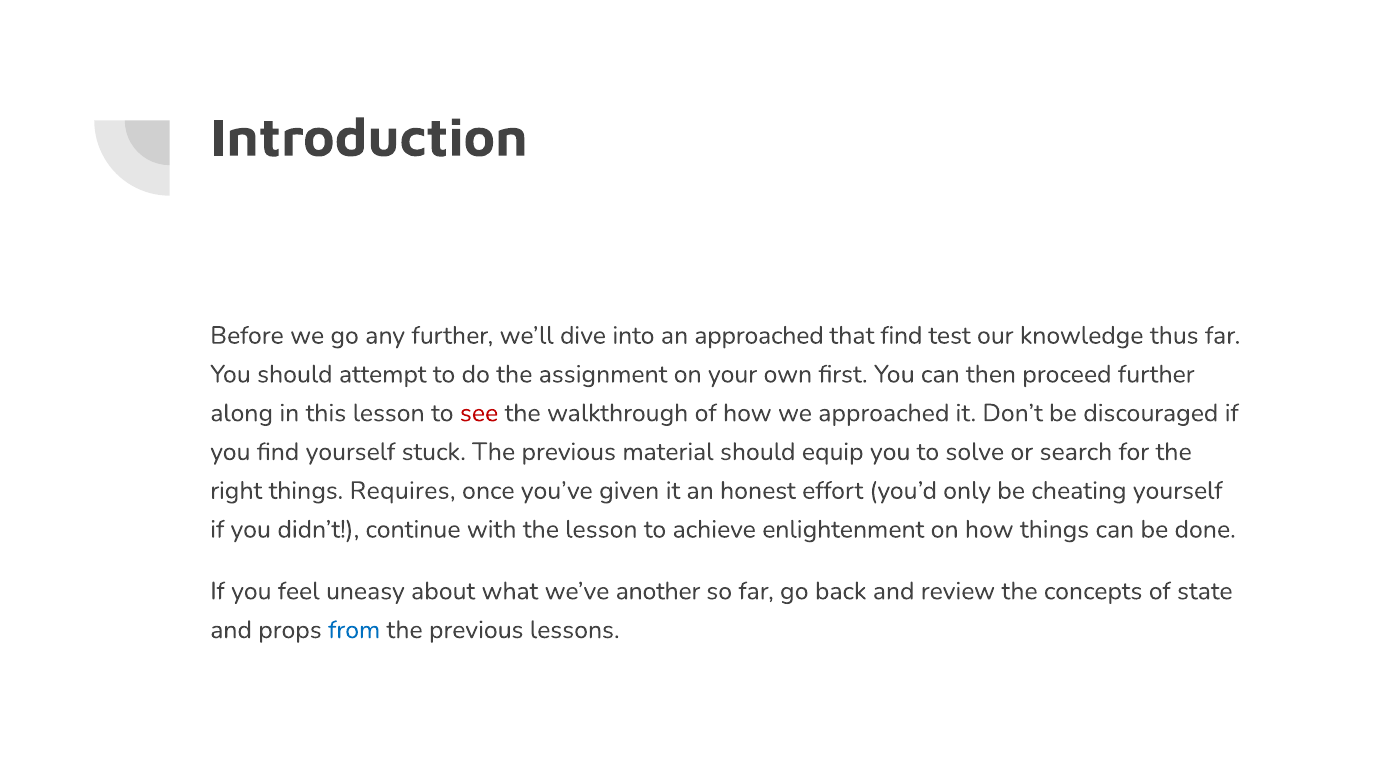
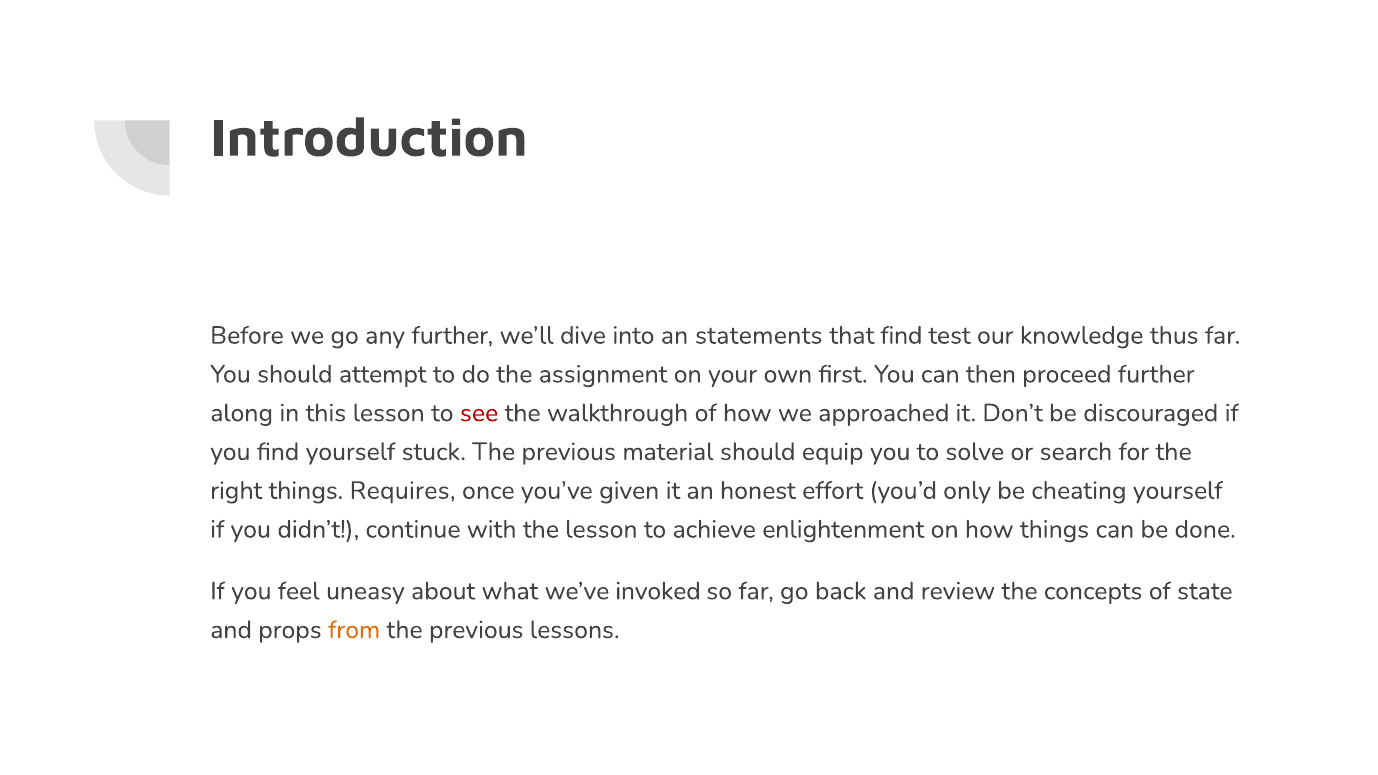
an approached: approached -> statements (759, 336)
another: another -> invoked (658, 591)
from colour: blue -> orange (354, 630)
